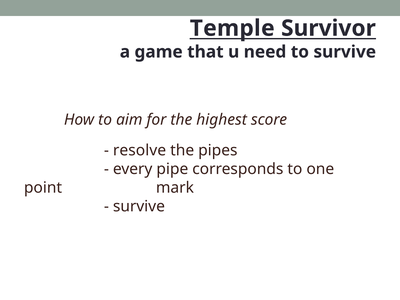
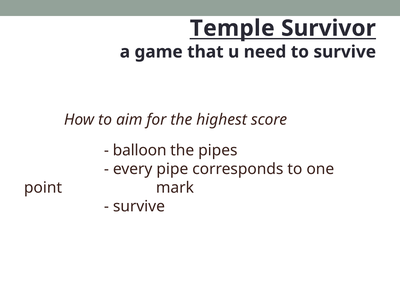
resolve: resolve -> balloon (140, 150)
